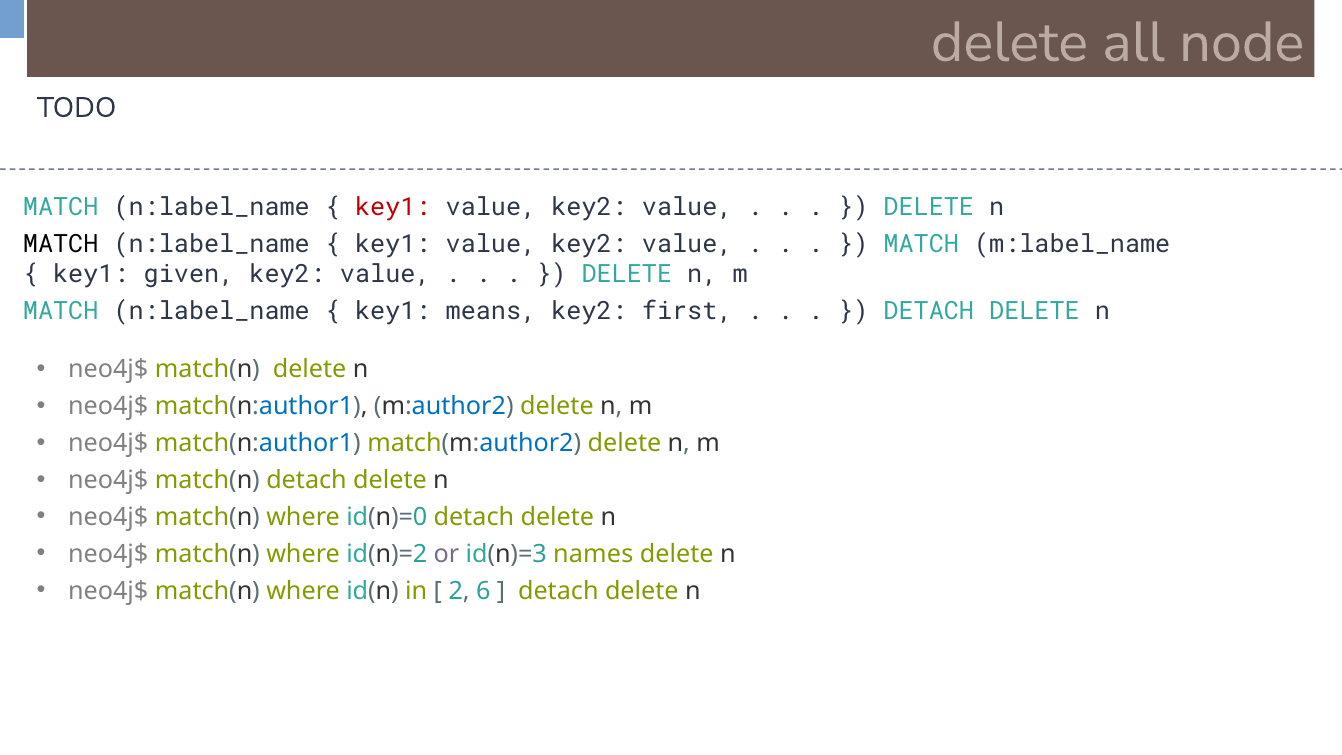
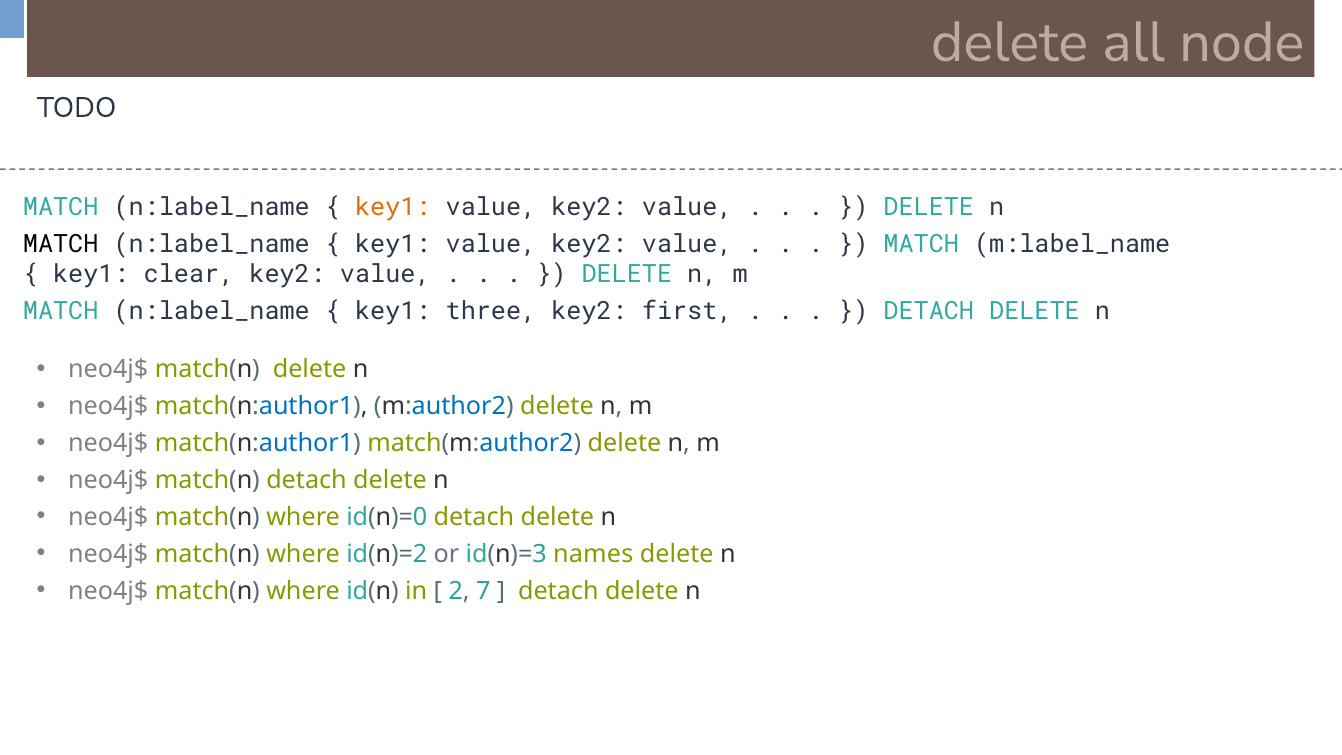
key1 colour: red -> orange (393, 207)
given: given -> clear (189, 275)
means: means -> three (491, 311)
6: 6 -> 7 (483, 591)
